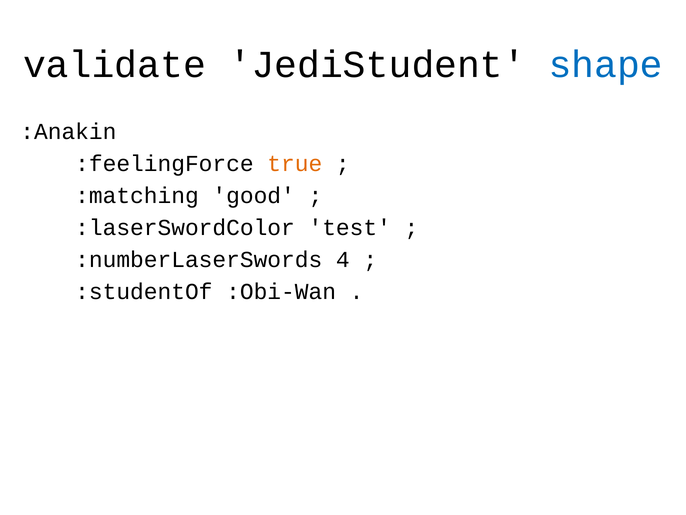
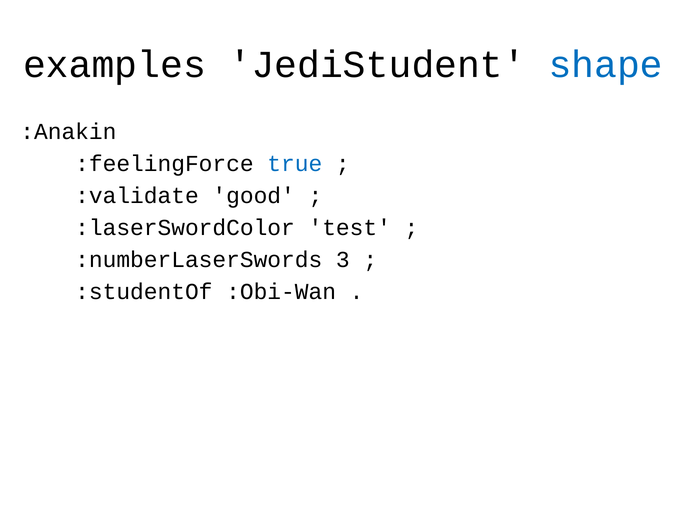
validate: validate -> examples (115, 65)
true colour: orange -> blue (295, 163)
:matching: :matching -> :validate (137, 195)
4: 4 -> 3 (343, 260)
